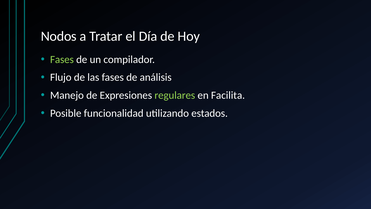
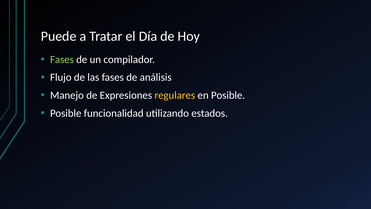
Nodos: Nodos -> Puede (59, 36)
regulares colour: light green -> yellow (175, 95)
en Facilita: Facilita -> Posible (228, 95)
